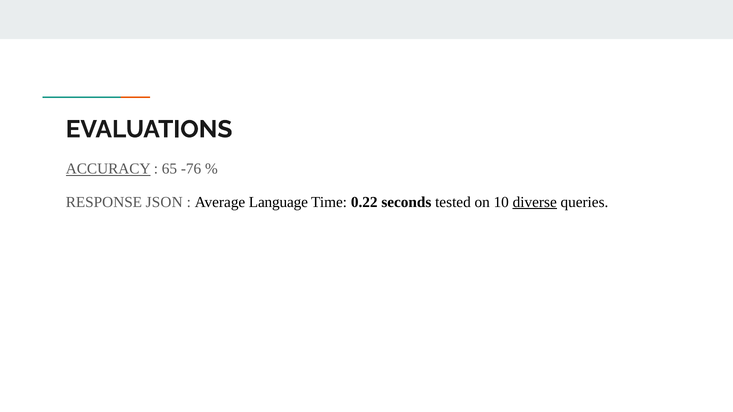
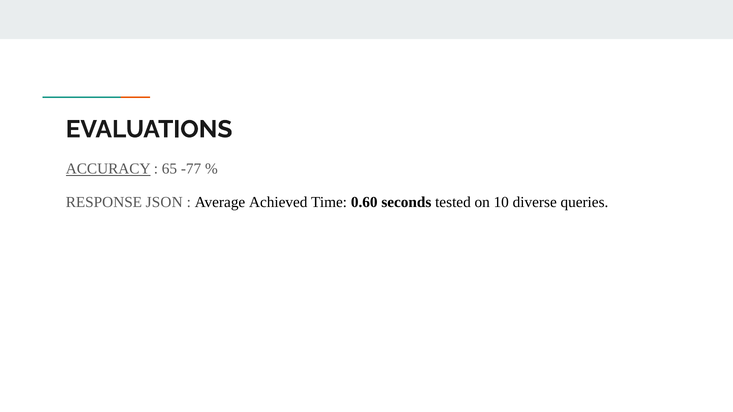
-76: -76 -> -77 (191, 169)
Language: Language -> Achieved (278, 202)
0.22: 0.22 -> 0.60 (364, 202)
diverse underline: present -> none (535, 202)
